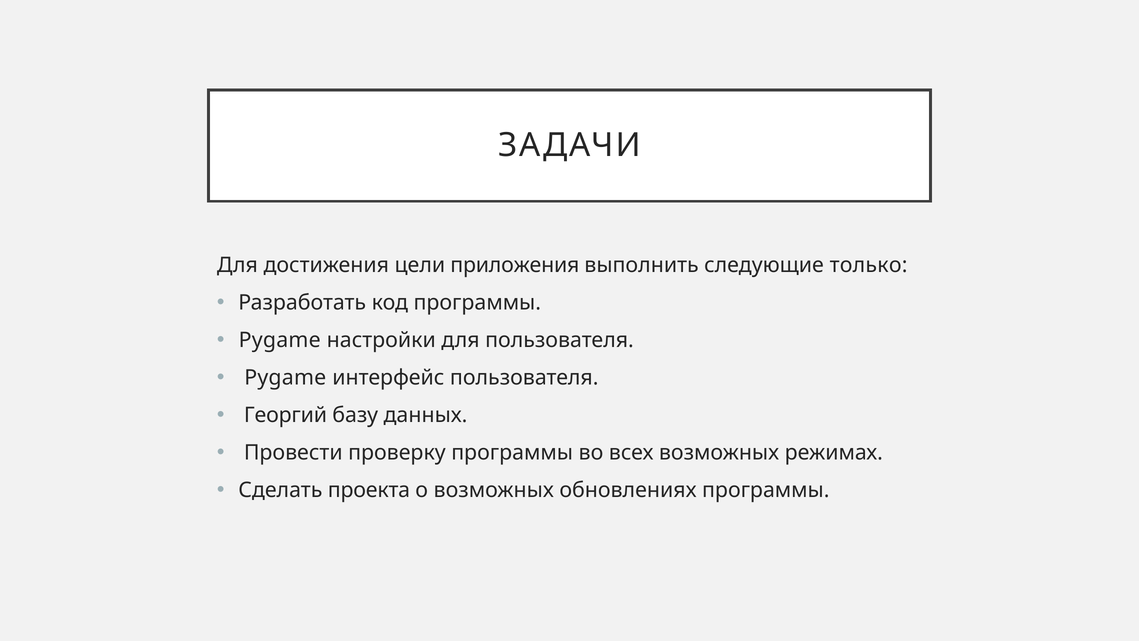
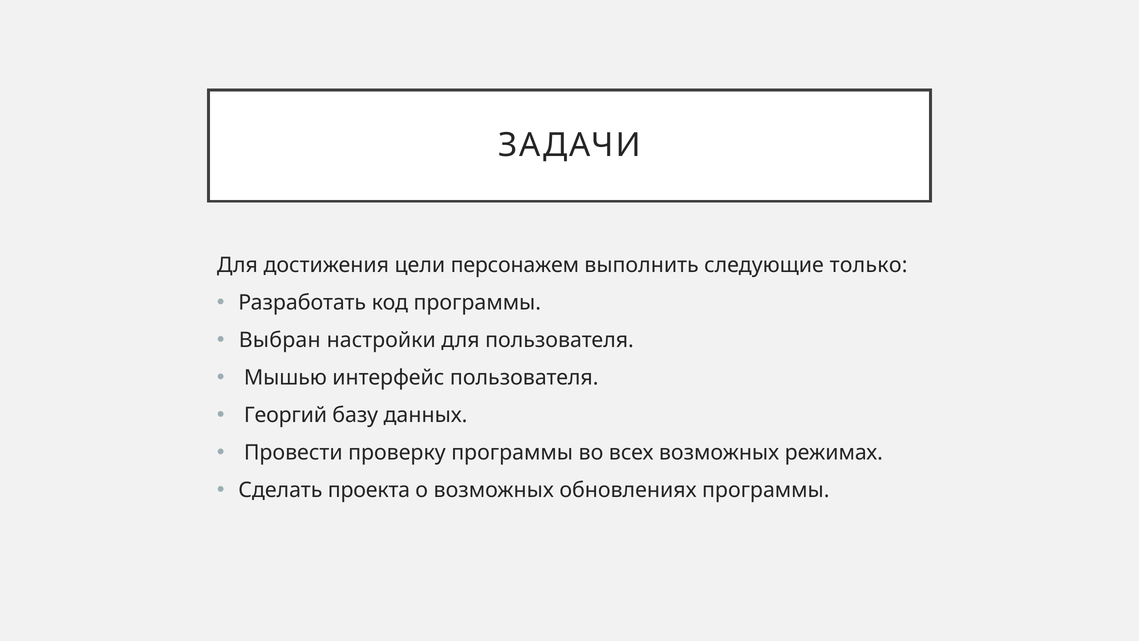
приложения: приложения -> персонажем (515, 265)
Pygame: Pygame -> Выбран (280, 340)
Pygame: Pygame -> Мышью (285, 378)
